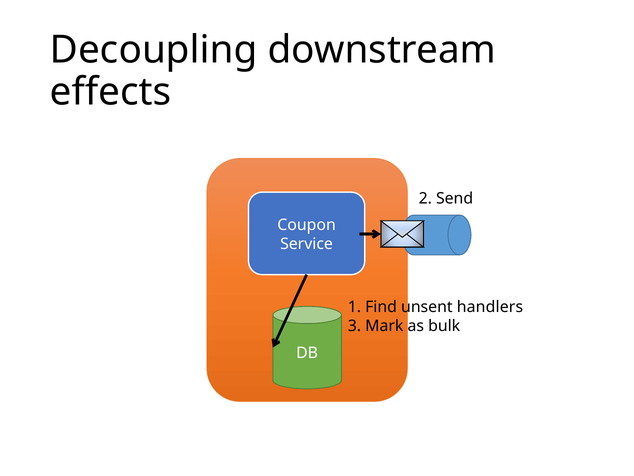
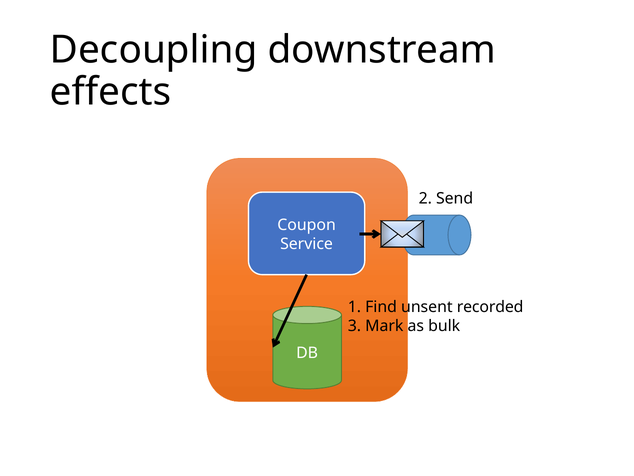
handlers: handlers -> recorded (490, 307)
